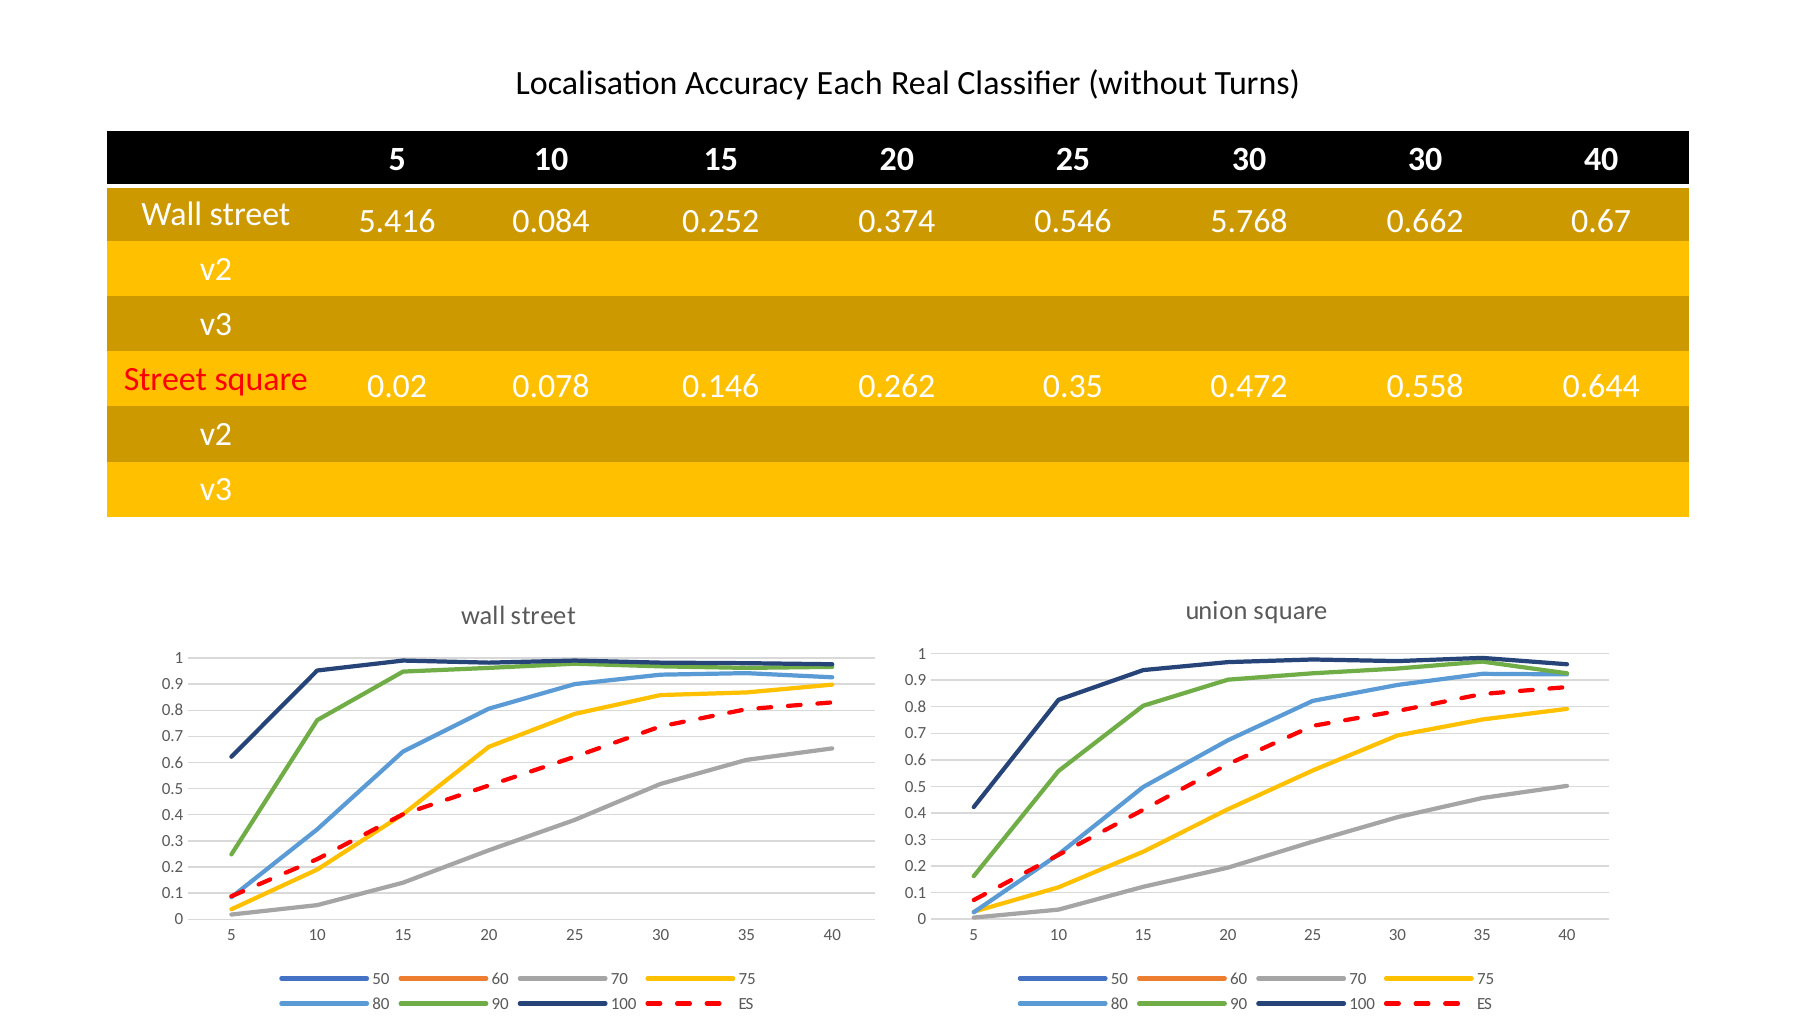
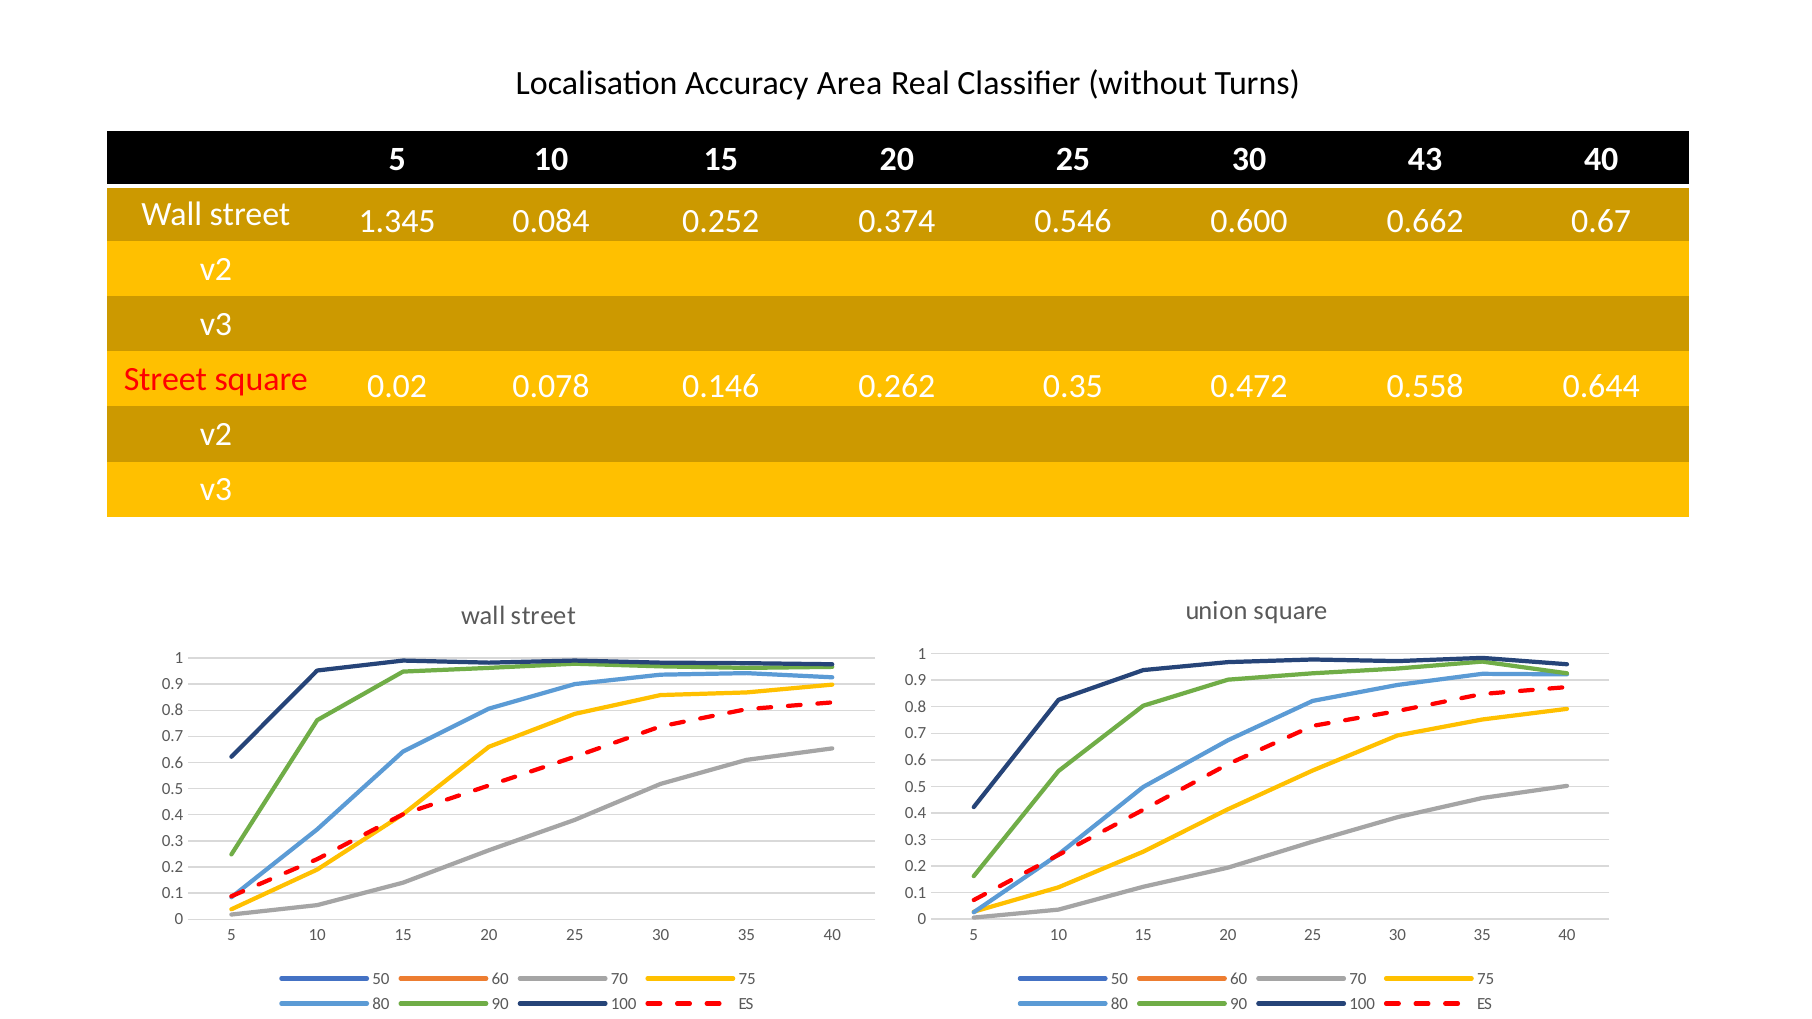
Each: Each -> Area (850, 83)
30 30: 30 -> 43 (1425, 159)
5.416: 5.416 -> 1.345 (397, 221)
5.768: 5.768 -> 0.600 (1249, 221)
